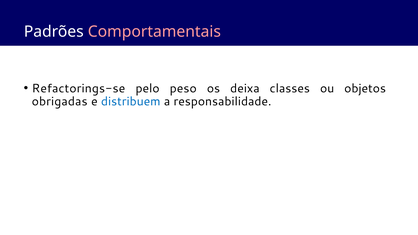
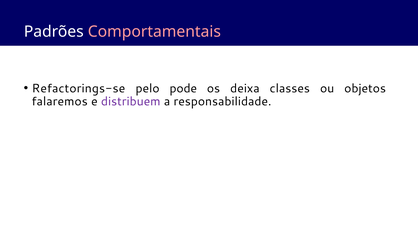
peso: peso -> pode (183, 88)
obrigadas: obrigadas -> falaremos (60, 102)
distribuem colour: blue -> purple (131, 102)
